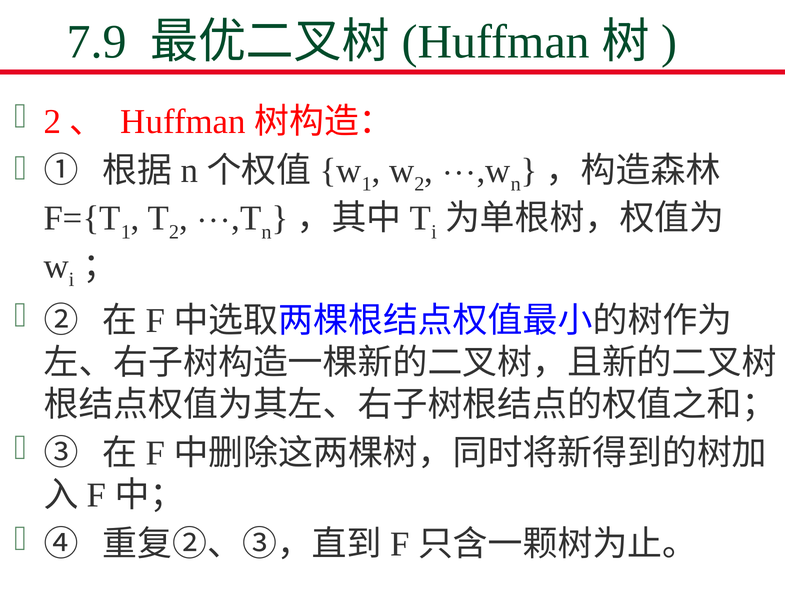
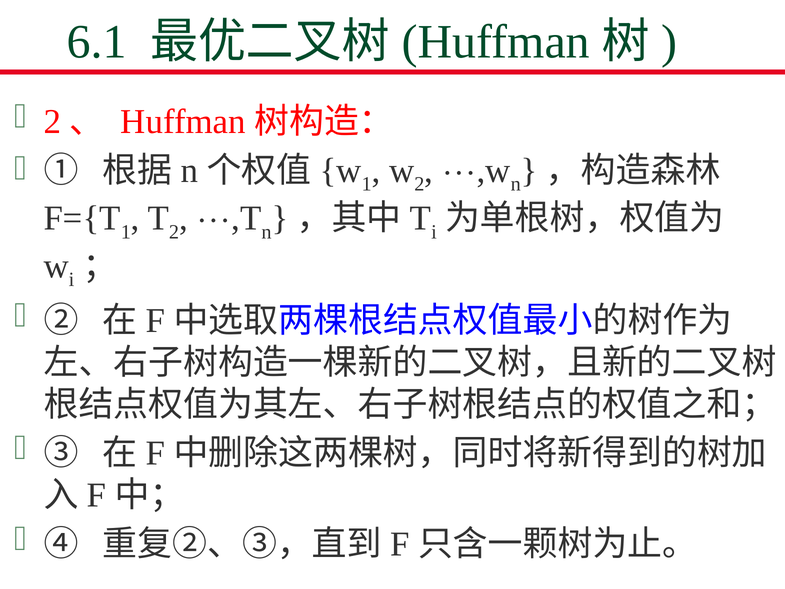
7.9: 7.9 -> 6.1 (97, 42)
